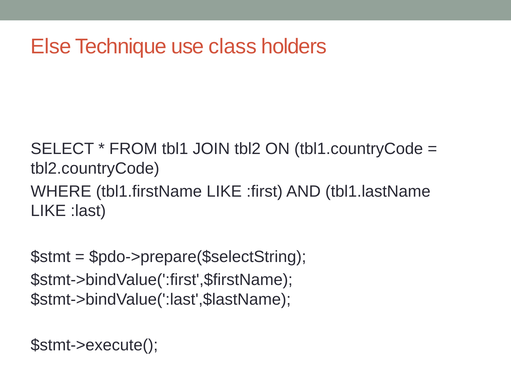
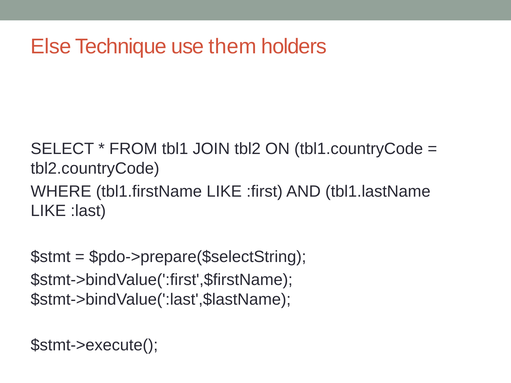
class: class -> them (233, 47)
